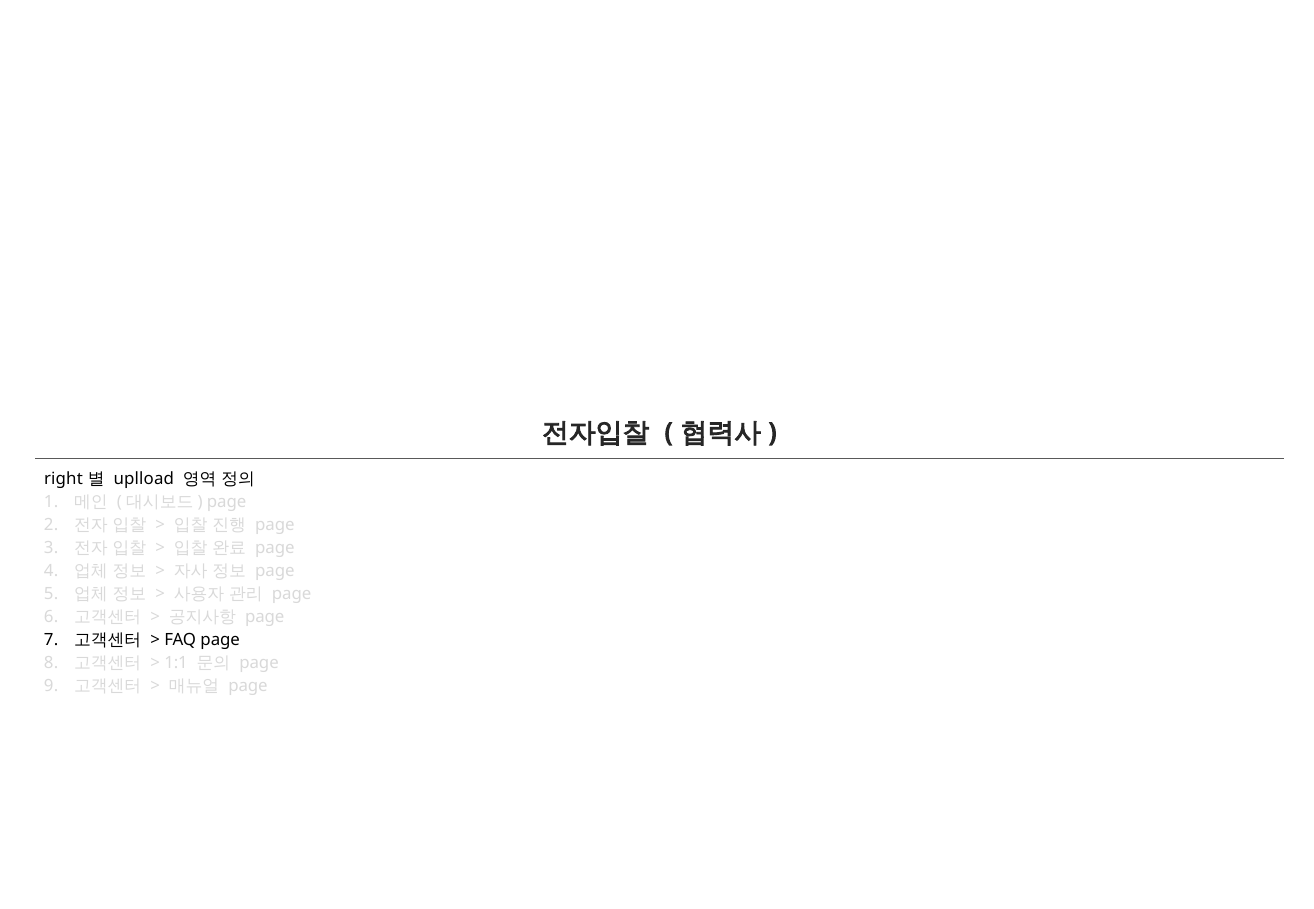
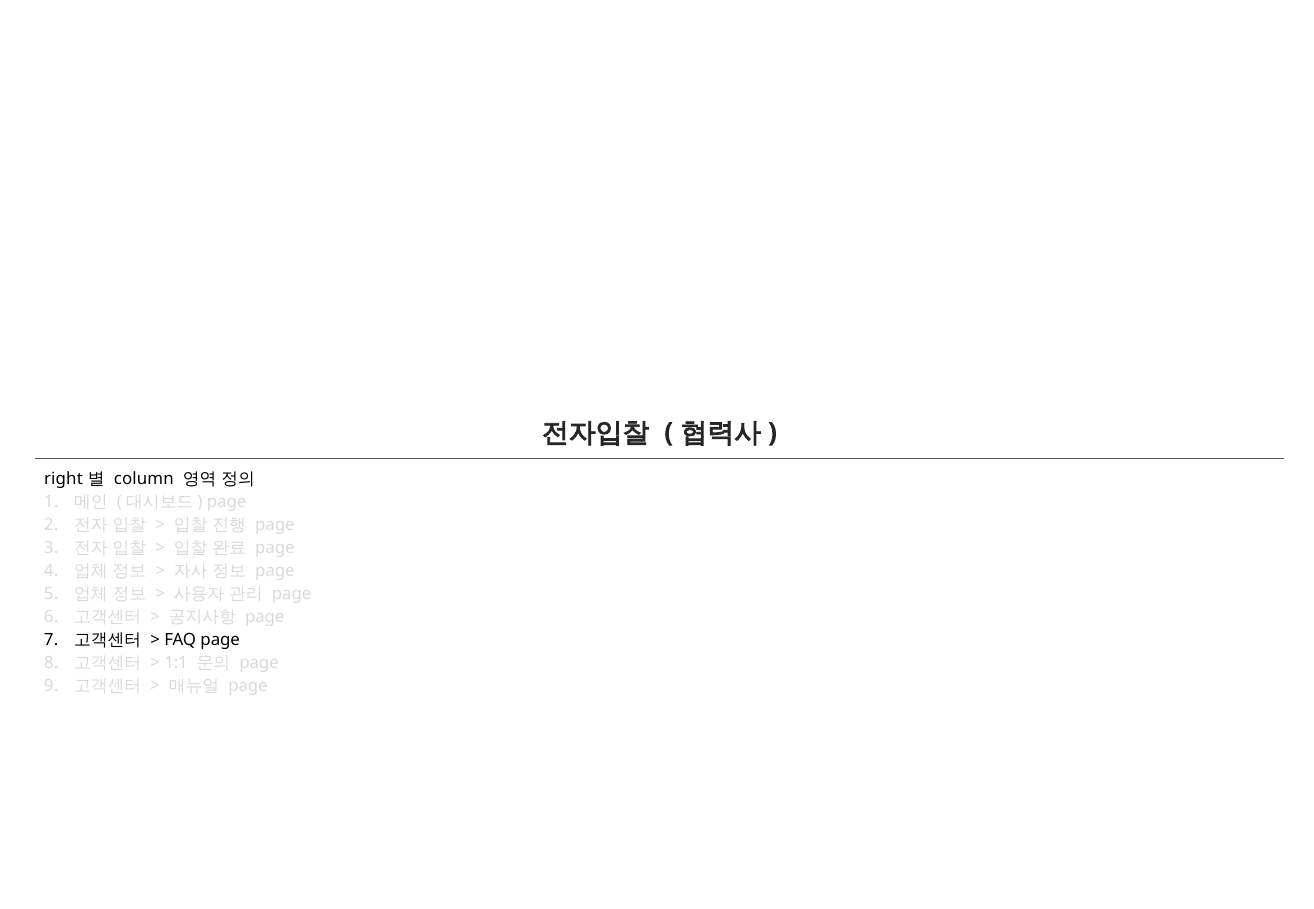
uplload: uplload -> column (144, 479)
